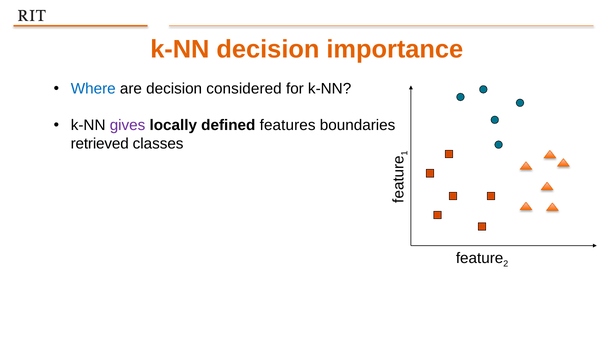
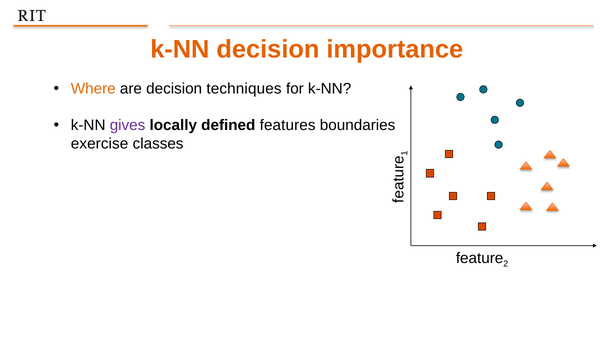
Where colour: blue -> orange (93, 89)
considered: considered -> techniques (244, 89)
retrieved: retrieved -> exercise (100, 144)
